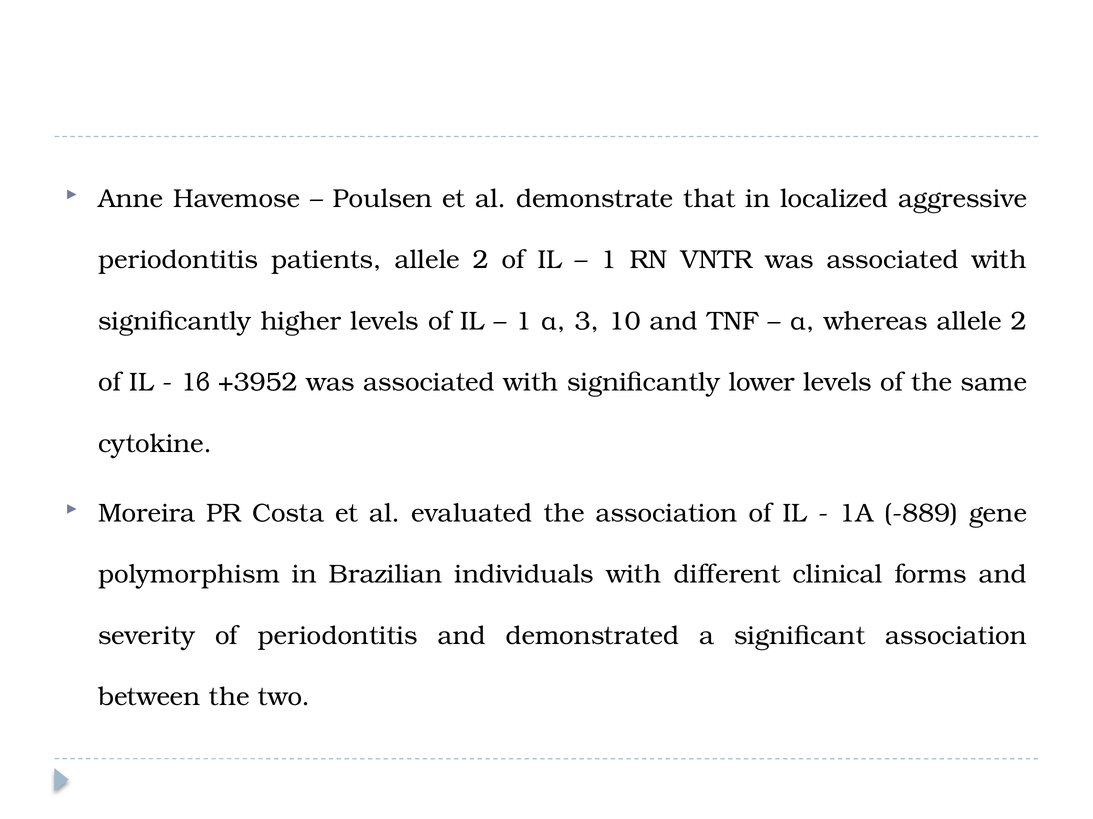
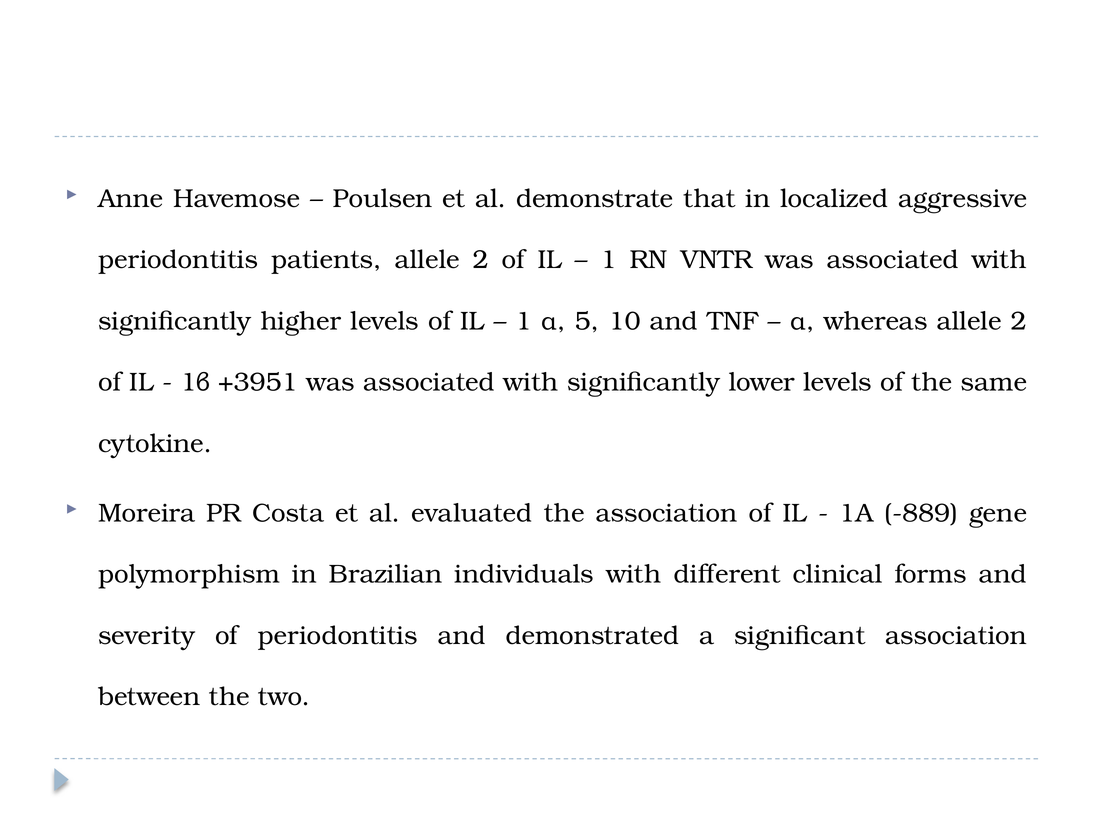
3: 3 -> 5 (587, 321)
+3952: +3952 -> +3951 (258, 383)
